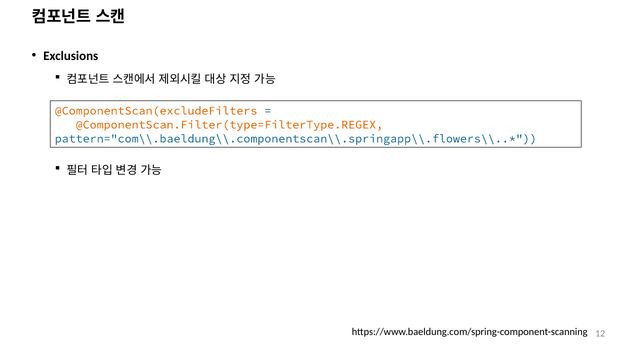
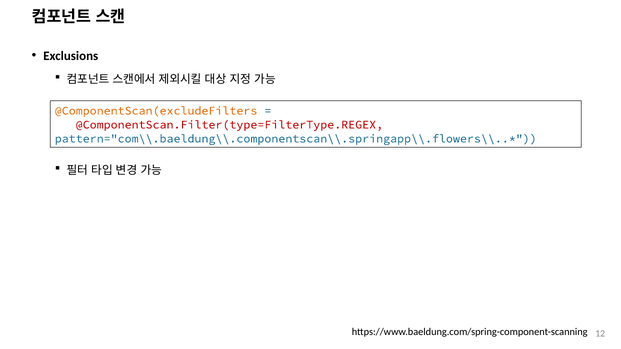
@ComponentScan.Filter(type=FilterType.REGEX colour: orange -> red (229, 125)
